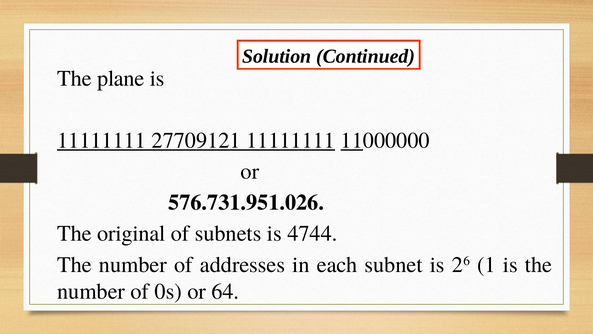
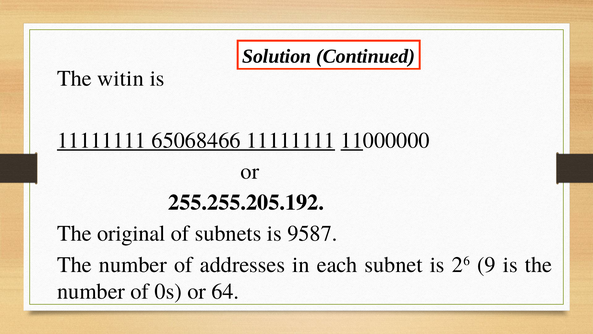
plane: plane -> witin (121, 78)
27709121: 27709121 -> 65068466 (196, 140)
576.731.951.026: 576.731.951.026 -> 255.255.205.192 (246, 202)
4744: 4744 -> 9587 (312, 233)
1: 1 -> 9 (486, 264)
